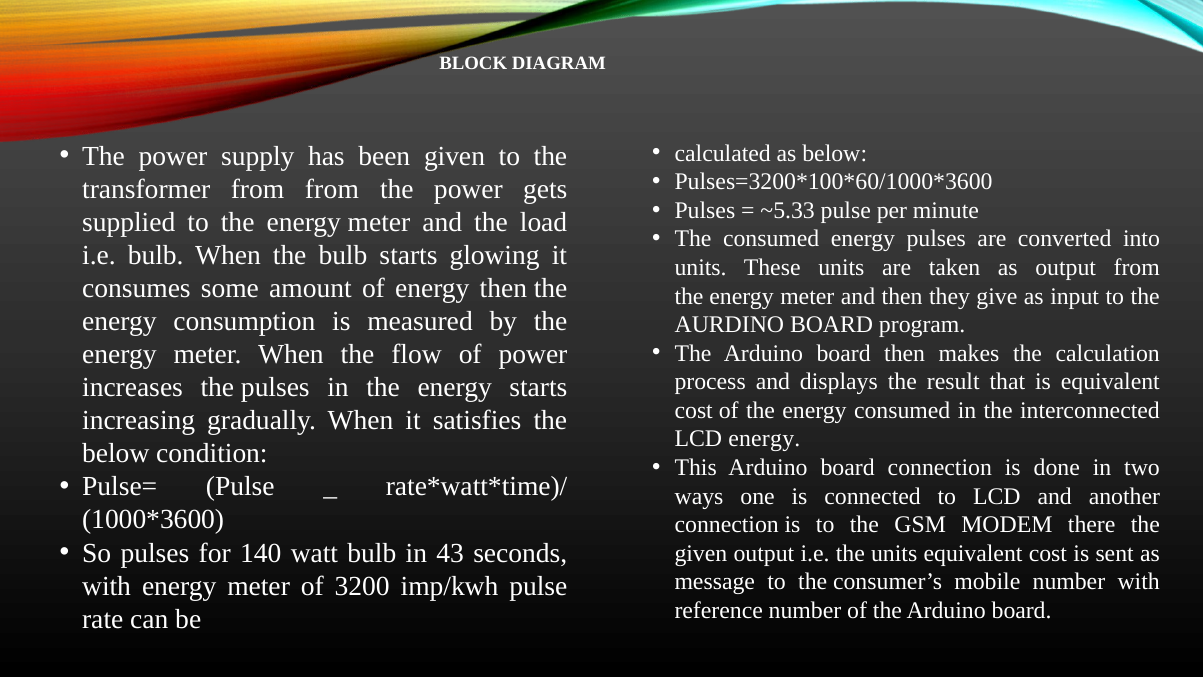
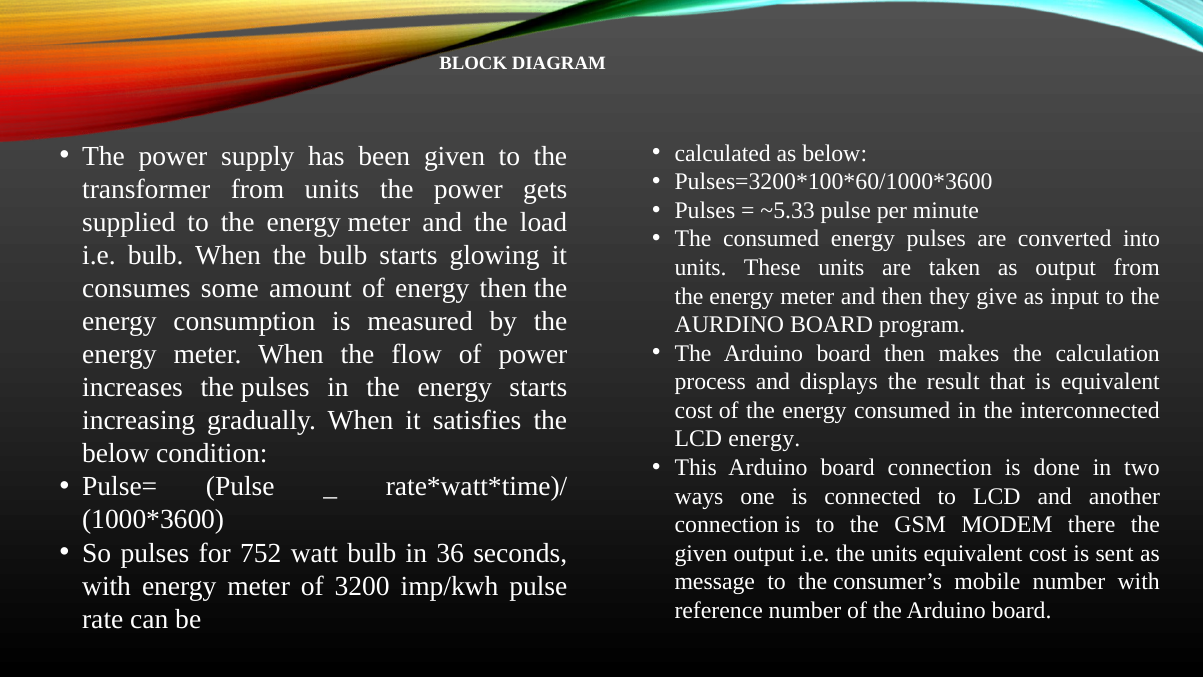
from from: from -> units (332, 189)
140: 140 -> 752 (261, 553)
43: 43 -> 36 (450, 553)
